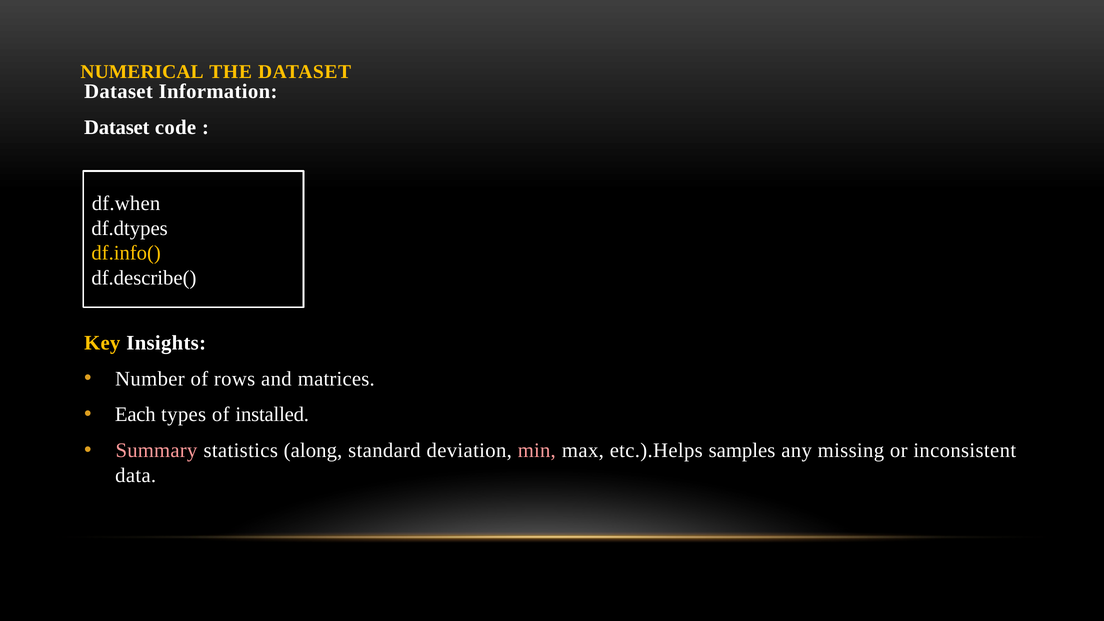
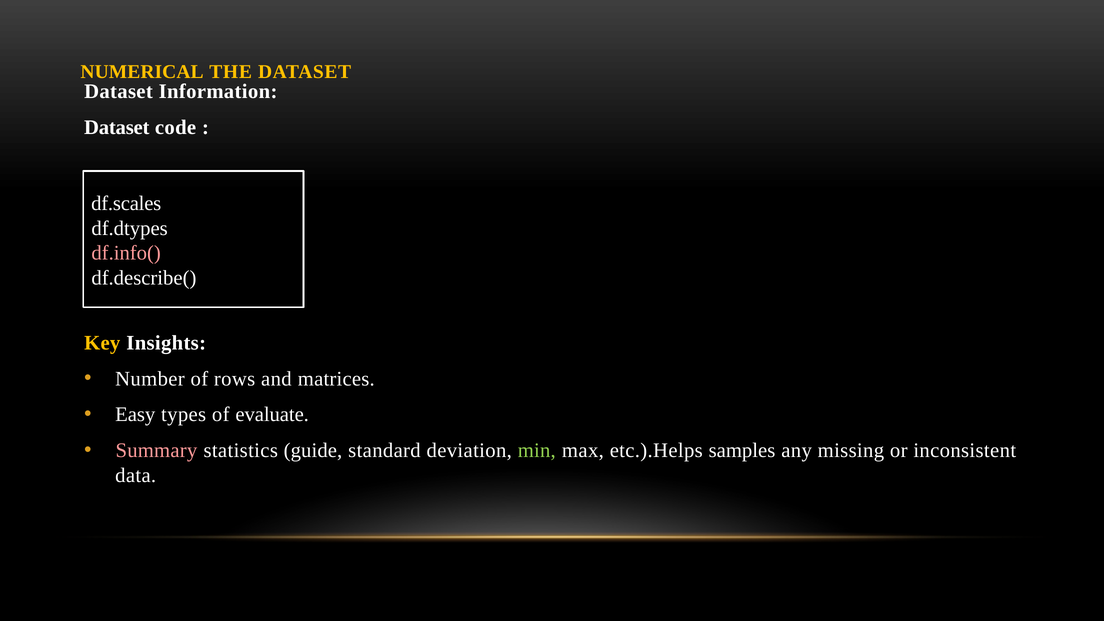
df.when: df.when -> df.scales (126, 203)
df.info( colour: yellow -> pink (126, 253)
Each: Each -> Easy (135, 415)
installed: installed -> evaluate (272, 415)
along: along -> guide (313, 451)
min colour: pink -> light green (537, 451)
